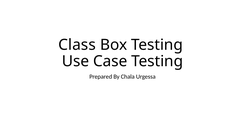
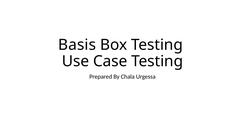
Class: Class -> Basis (77, 45)
